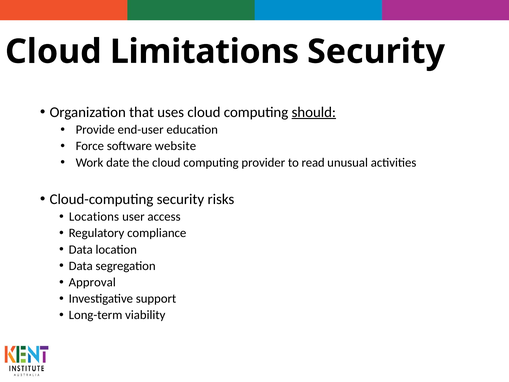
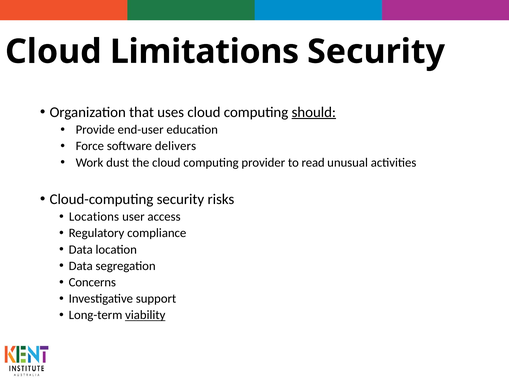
website: website -> delivers (175, 146)
date: date -> dust (118, 162)
Approval: Approval -> Concerns (92, 282)
viability underline: none -> present (145, 315)
